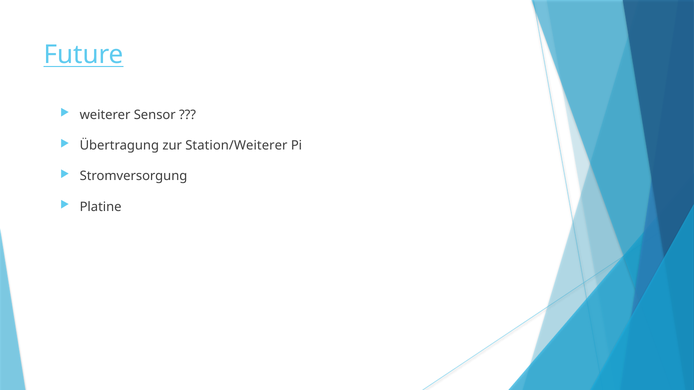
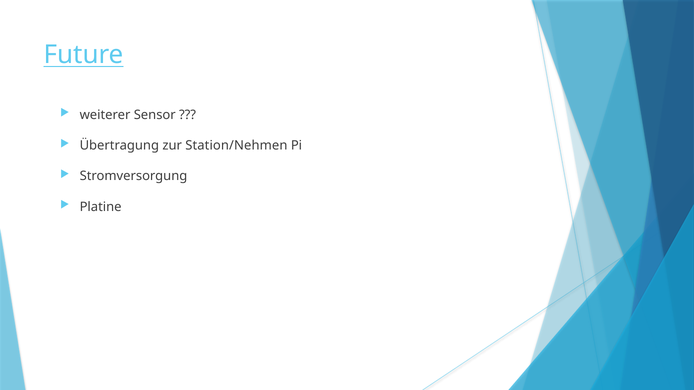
Station/Weiterer: Station/Weiterer -> Station/Nehmen (236, 146)
